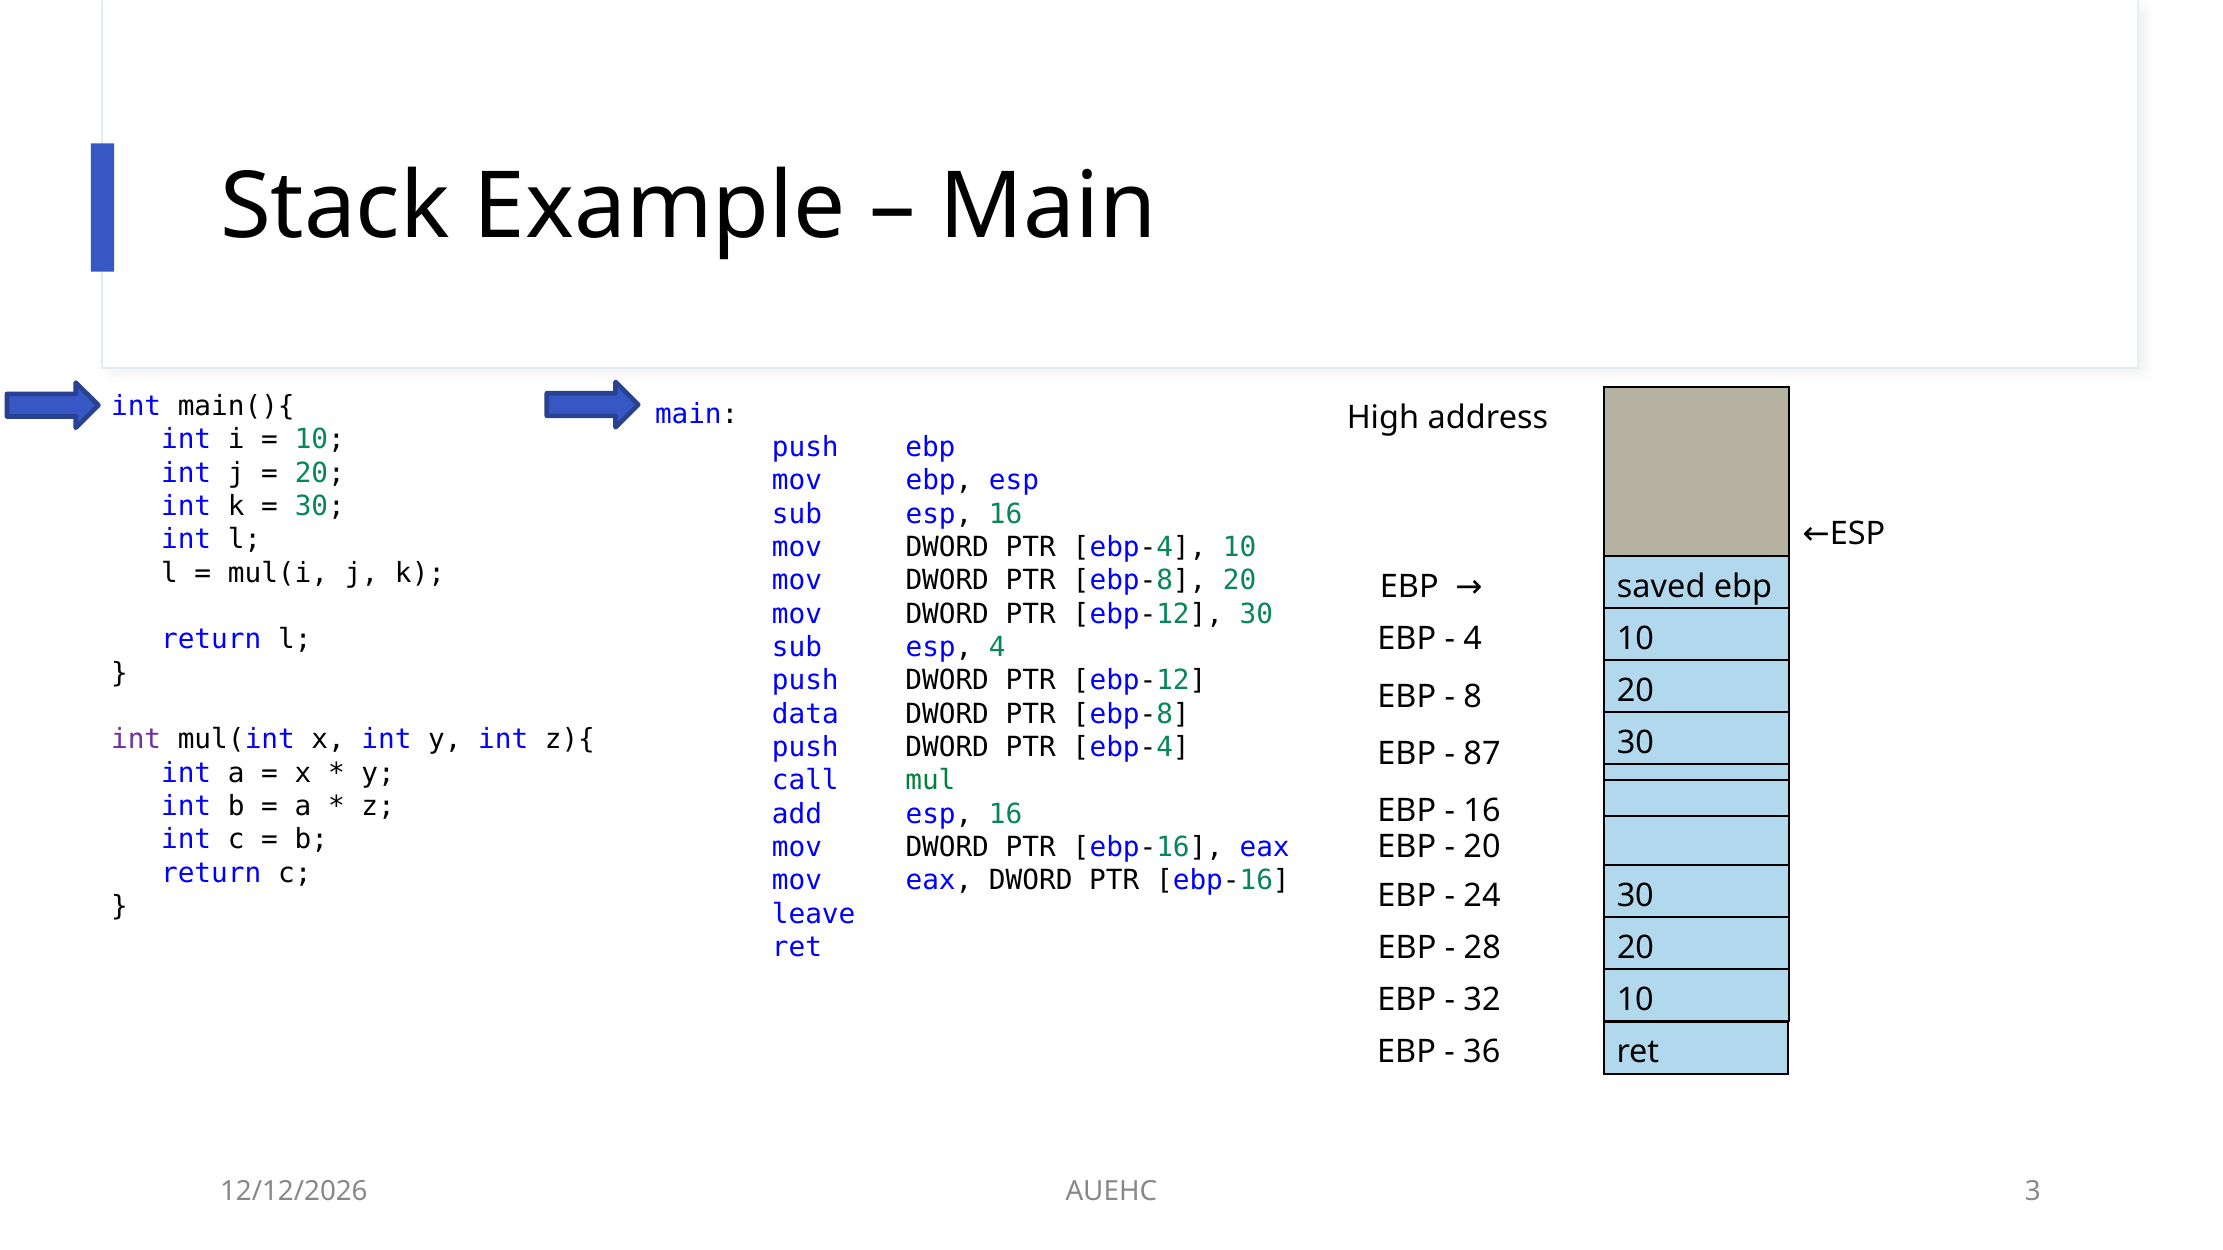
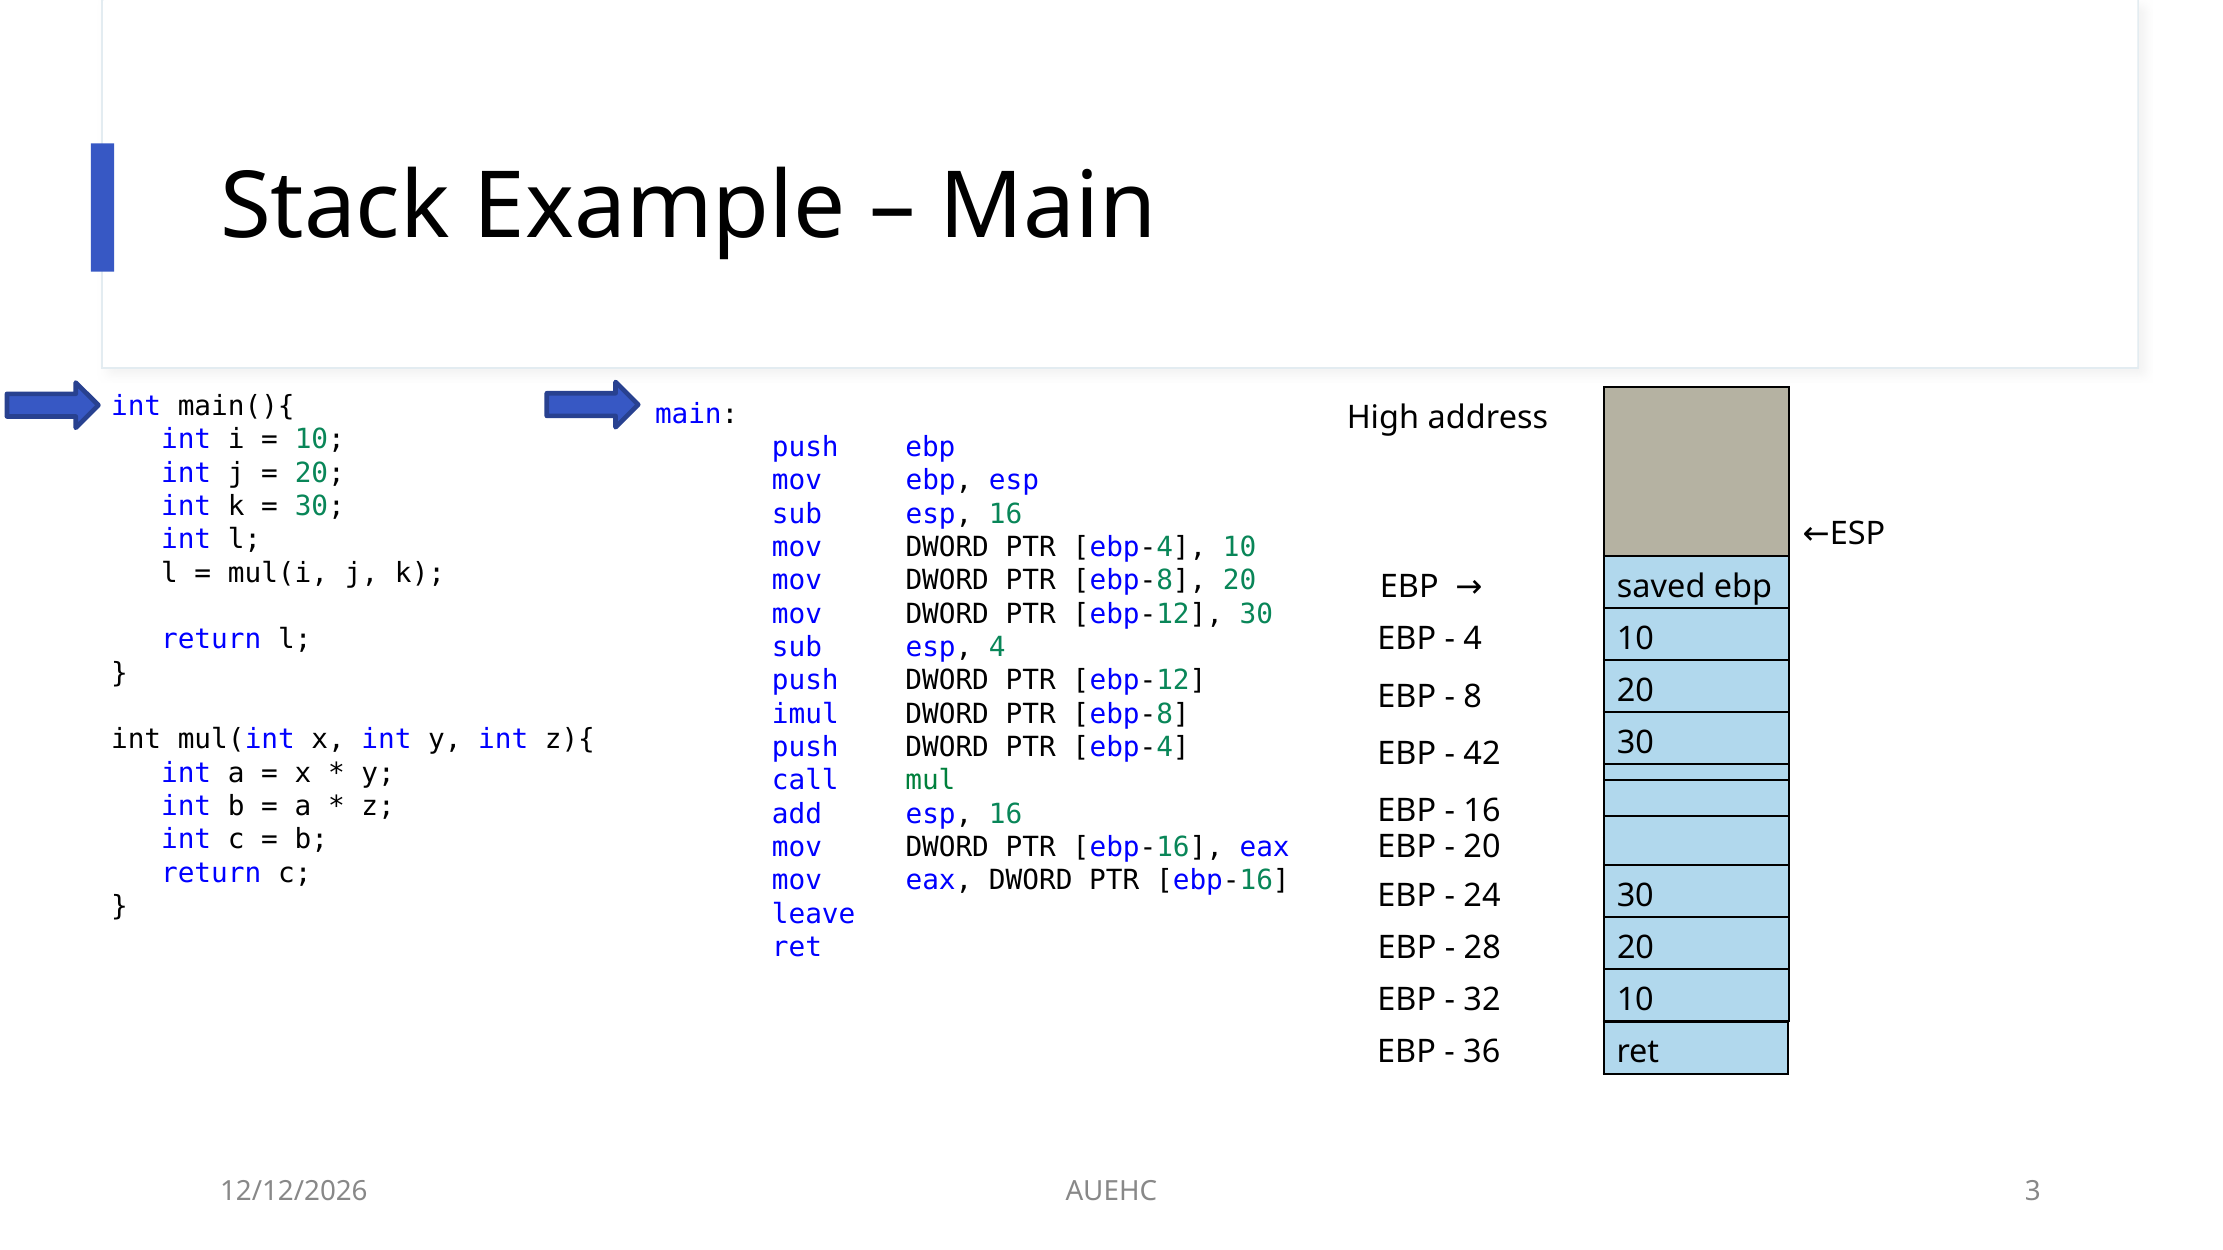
data: data -> imul (805, 714)
int colour: purple -> black (136, 740)
87: 87 -> 42 (1482, 754)
